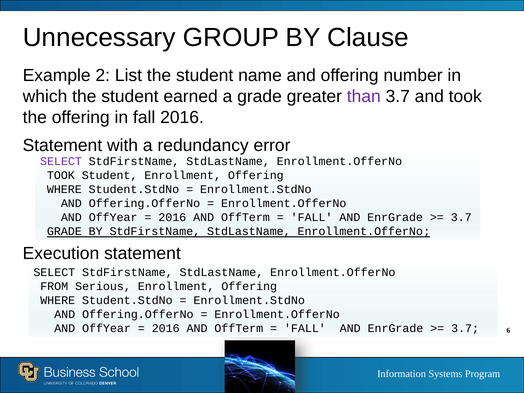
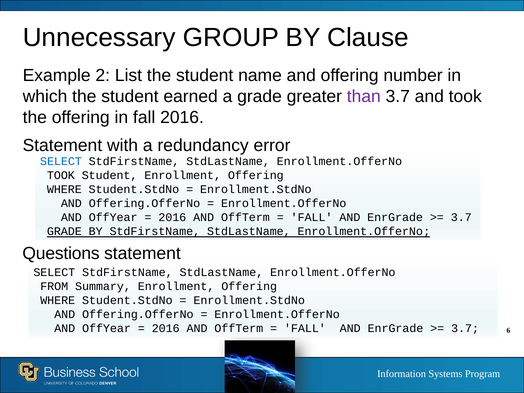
SELECT colour: purple -> blue (61, 161)
Execution: Execution -> Questions (61, 253)
Serious: Serious -> Summary (103, 286)
